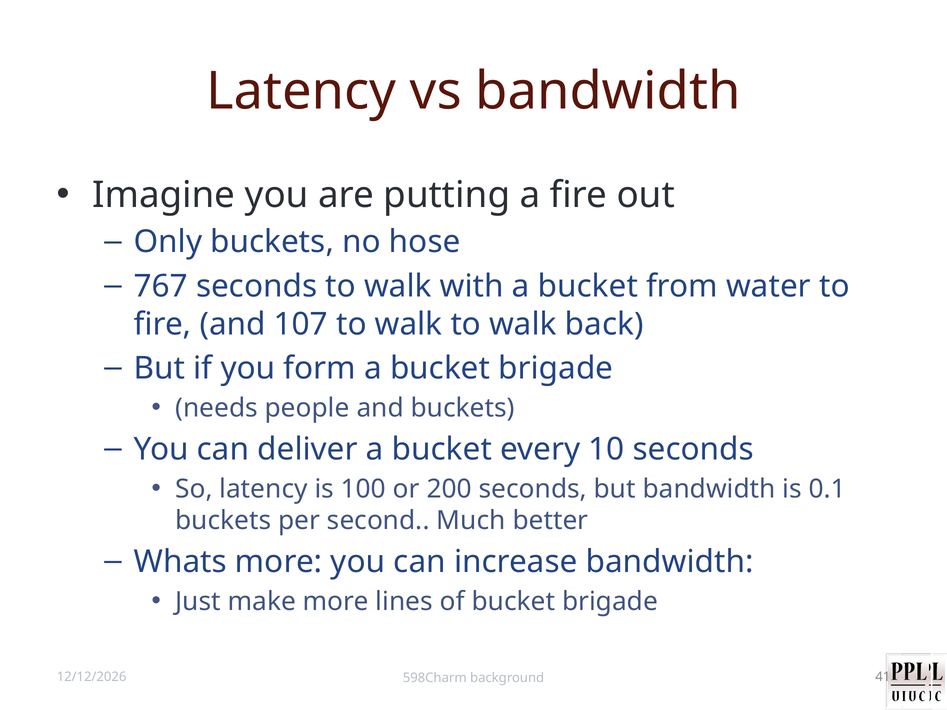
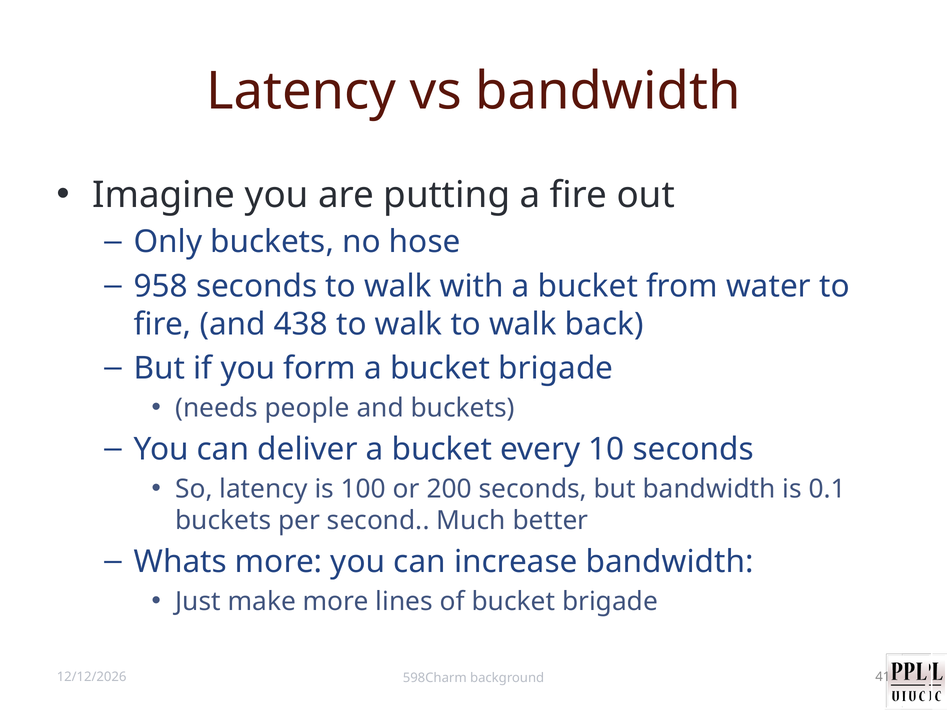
767: 767 -> 958 (161, 286)
107: 107 -> 438 (301, 324)
